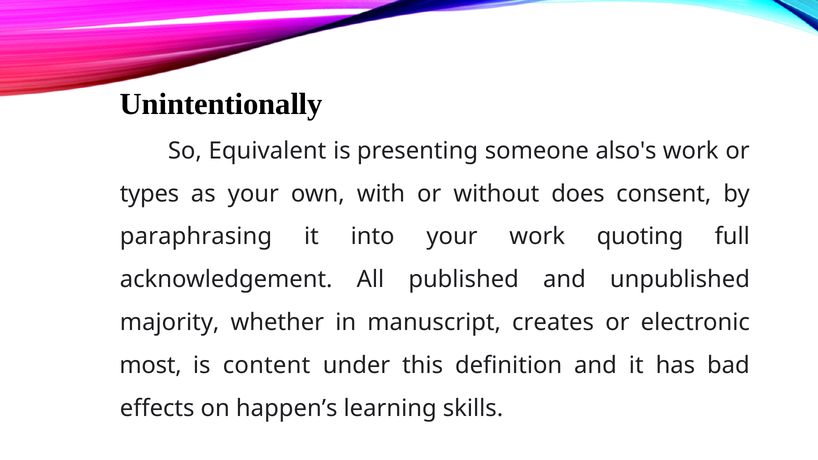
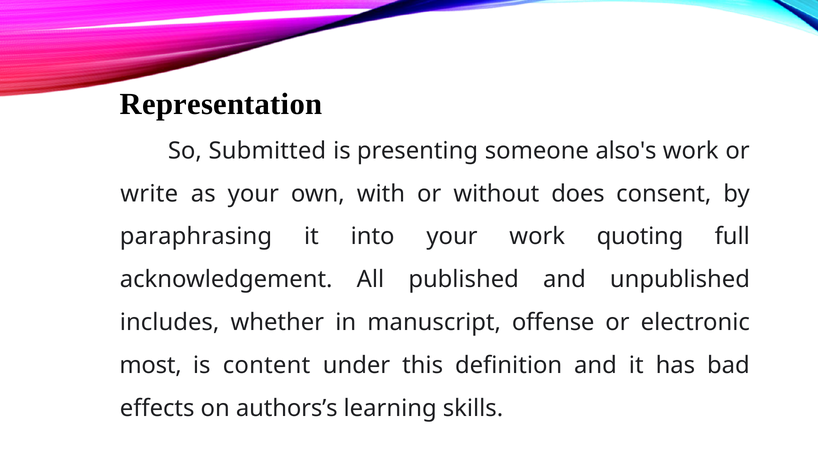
Unintentionally: Unintentionally -> Representation (221, 104)
Equivalent: Equivalent -> Submitted (267, 151)
types: types -> write (149, 194)
majority: majority -> includes (170, 323)
creates: creates -> offense (553, 323)
happen’s: happen’s -> authors’s (287, 409)
